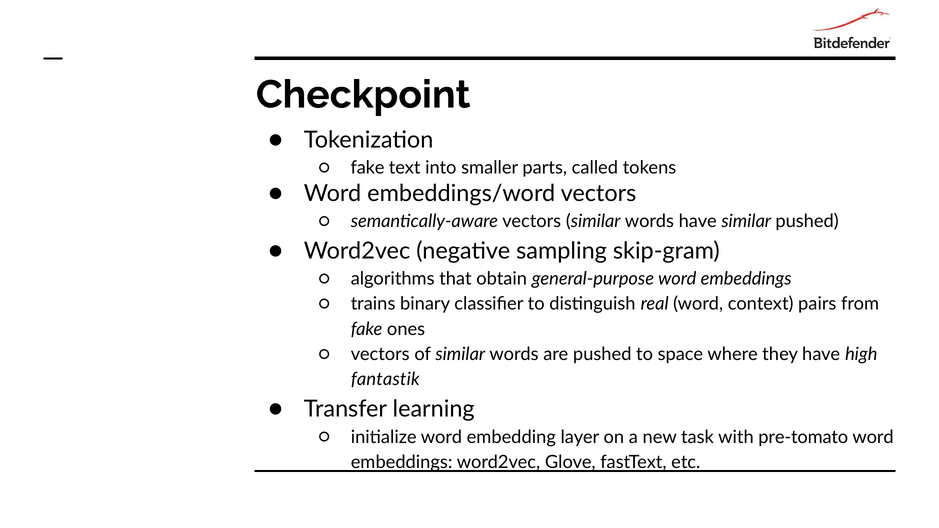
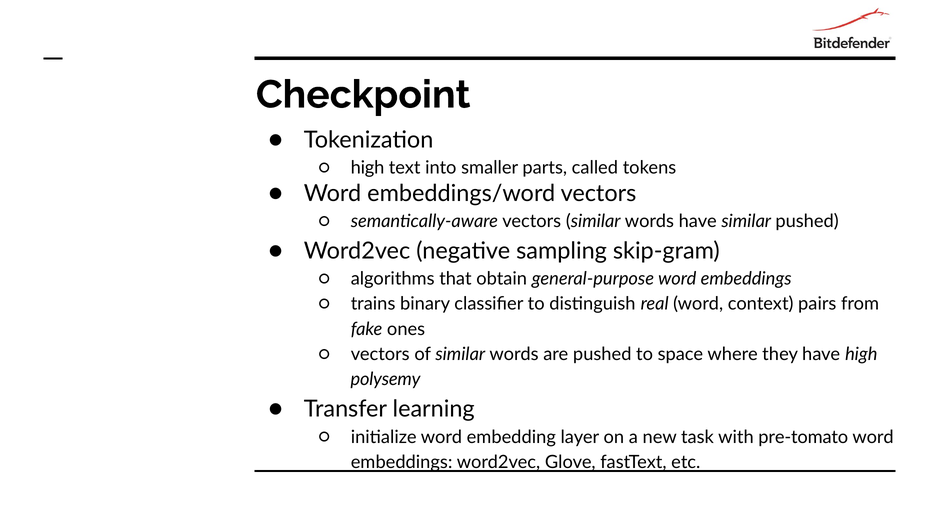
fake: fake -> high (368, 168)
fantastik: fantastik -> polysemy (385, 380)
